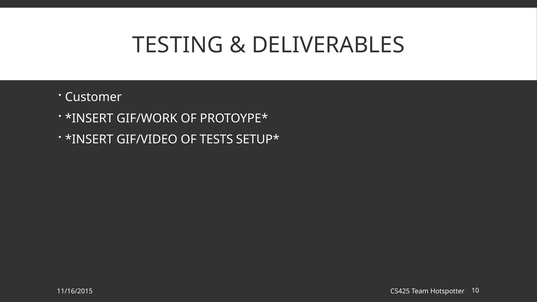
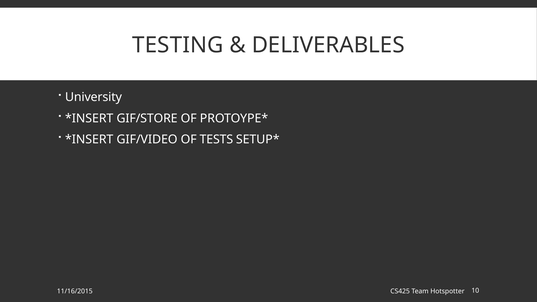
Customer: Customer -> University (93, 97)
GIF/WORK: GIF/WORK -> GIF/STORE (147, 118)
